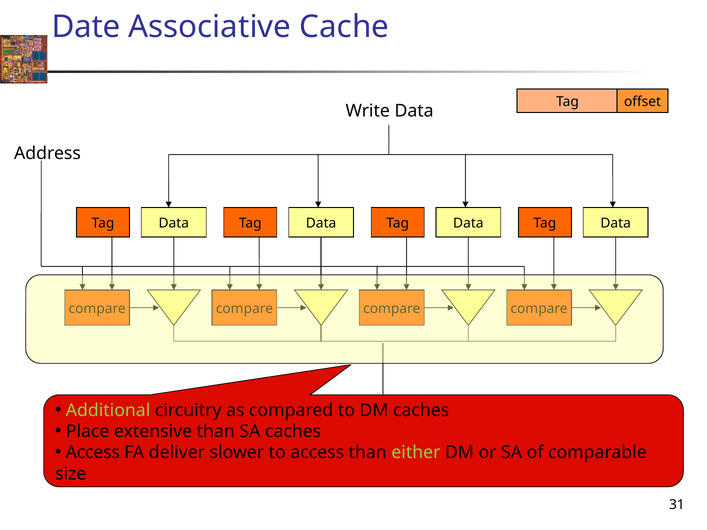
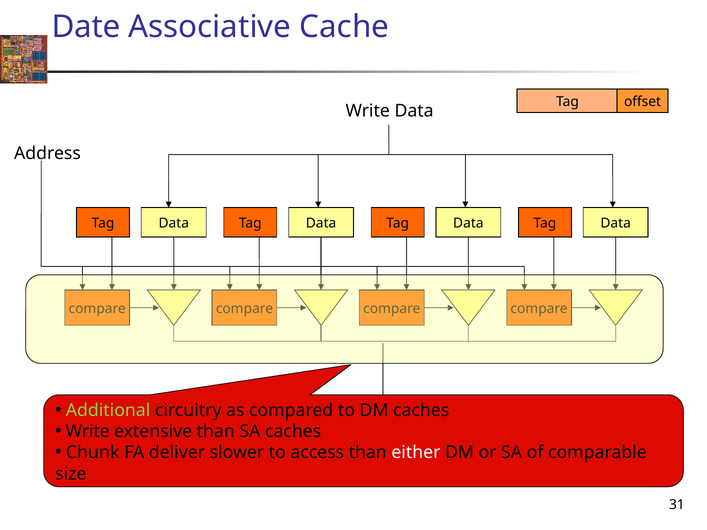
Place: Place -> Write (88, 432)
Access: Access -> Chunk (93, 453)
either colour: light green -> white (416, 453)
